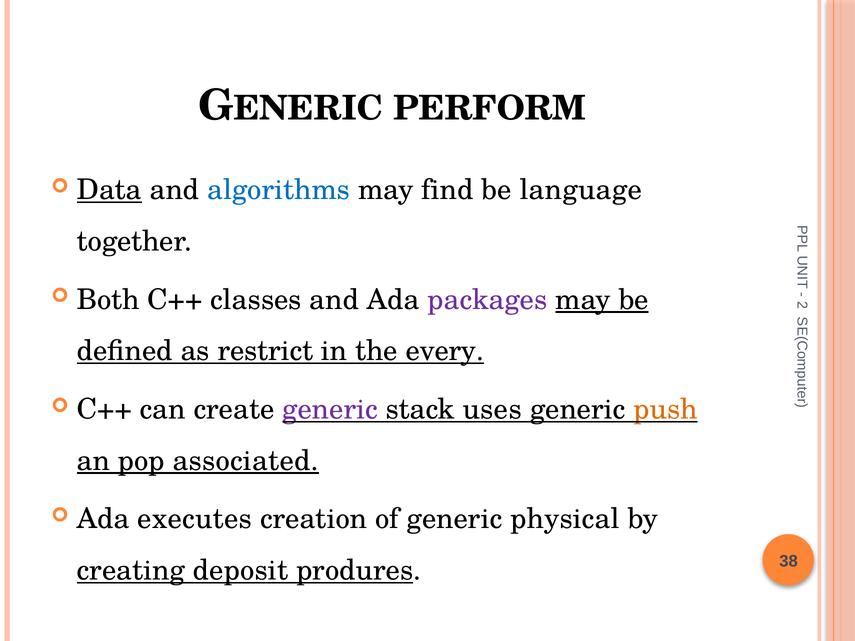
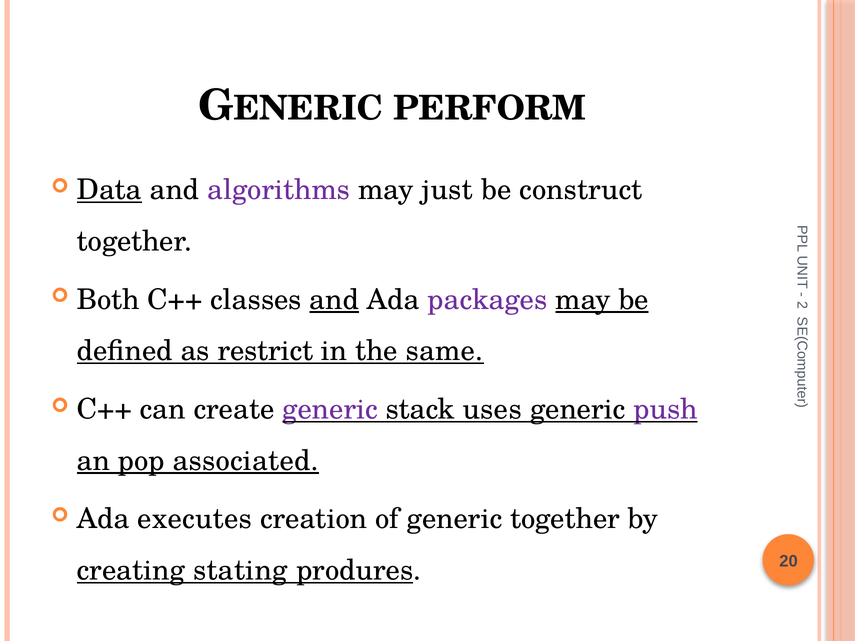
algorithms colour: blue -> purple (279, 190)
find: find -> just (447, 190)
language: language -> construct (581, 190)
and underline: none -> present (334, 300)
every: every -> same (445, 351)
push colour: orange -> purple (666, 410)
generic physical: physical -> together (565, 519)
deposit: deposit -> stating (240, 571)
38: 38 -> 20 (789, 562)
